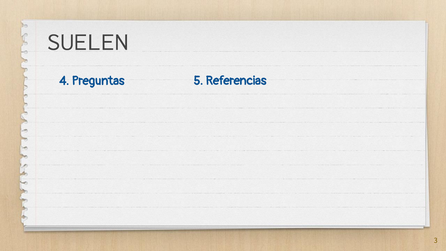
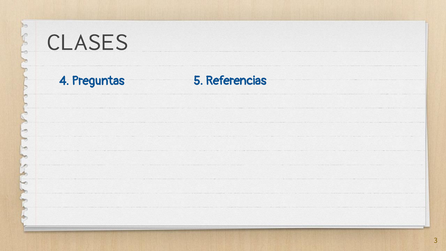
SUELEN: SUELEN -> CLASES (88, 42)
